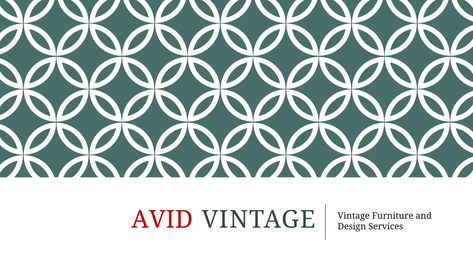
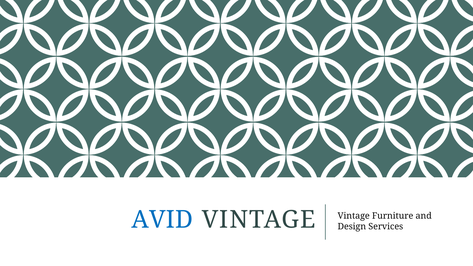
AVID colour: red -> blue (162, 220)
